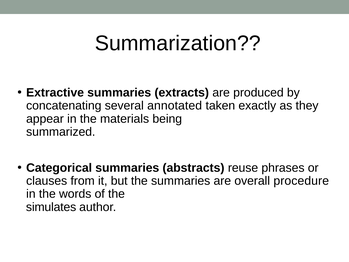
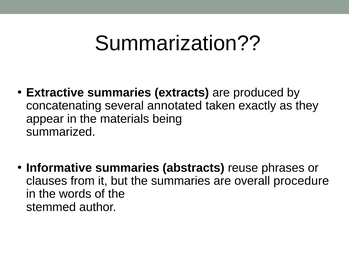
Categorical: Categorical -> Informative (59, 168)
simulates: simulates -> stemmed (51, 207)
